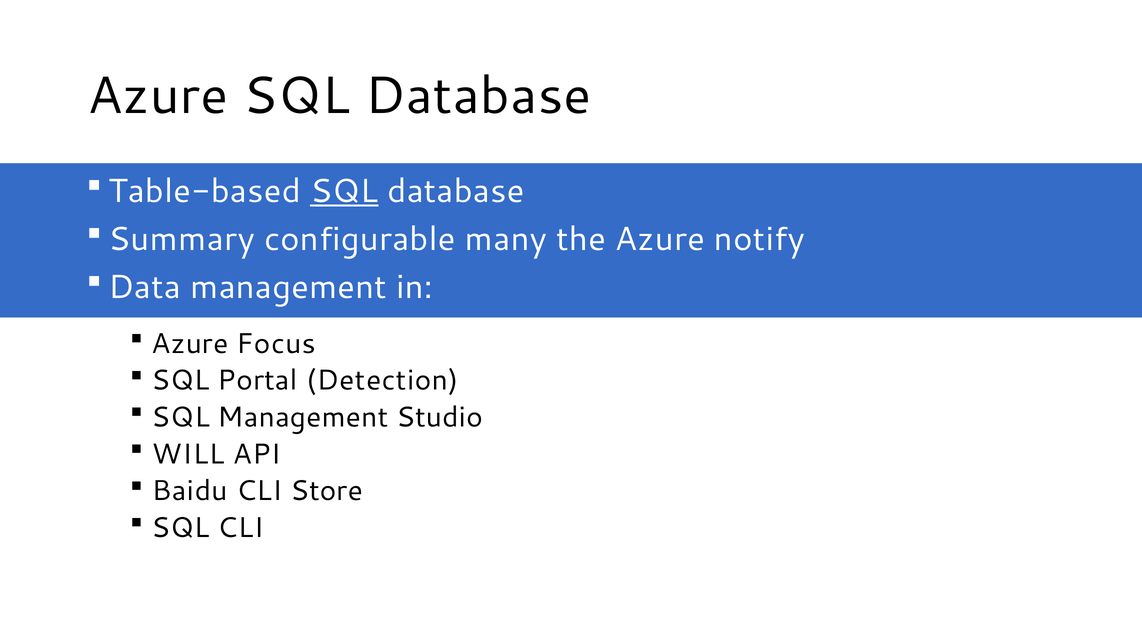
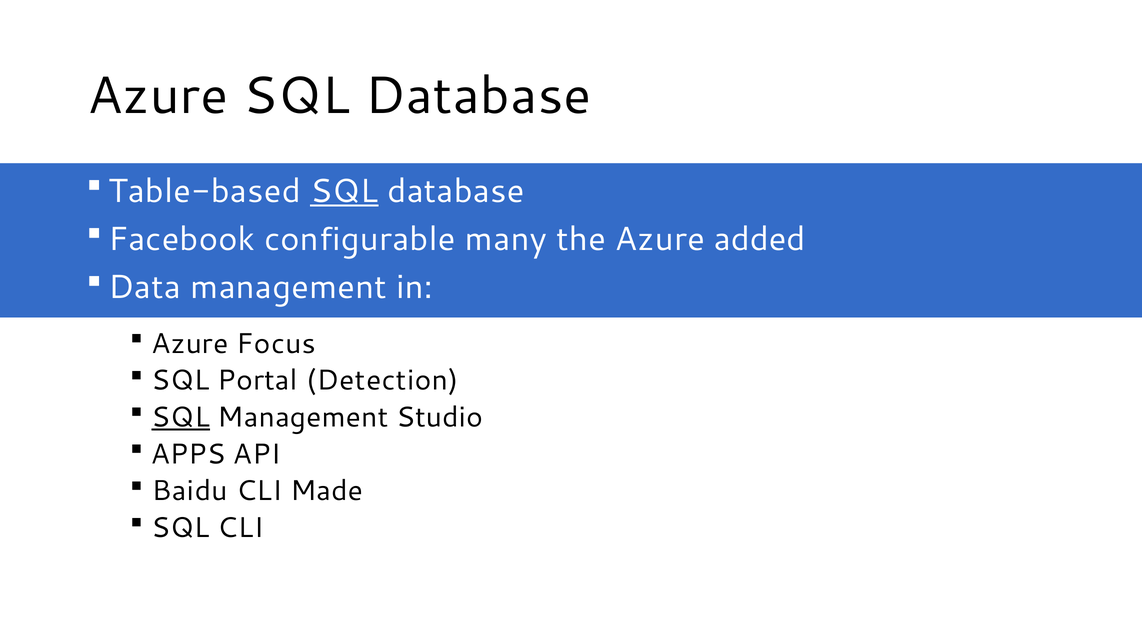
Summary: Summary -> Facebook (182, 239)
notify: notify -> added (760, 239)
SQL underline: none -> present (181, 417)
WILL: WILL -> APPS (188, 454)
Store: Store -> Made (327, 490)
